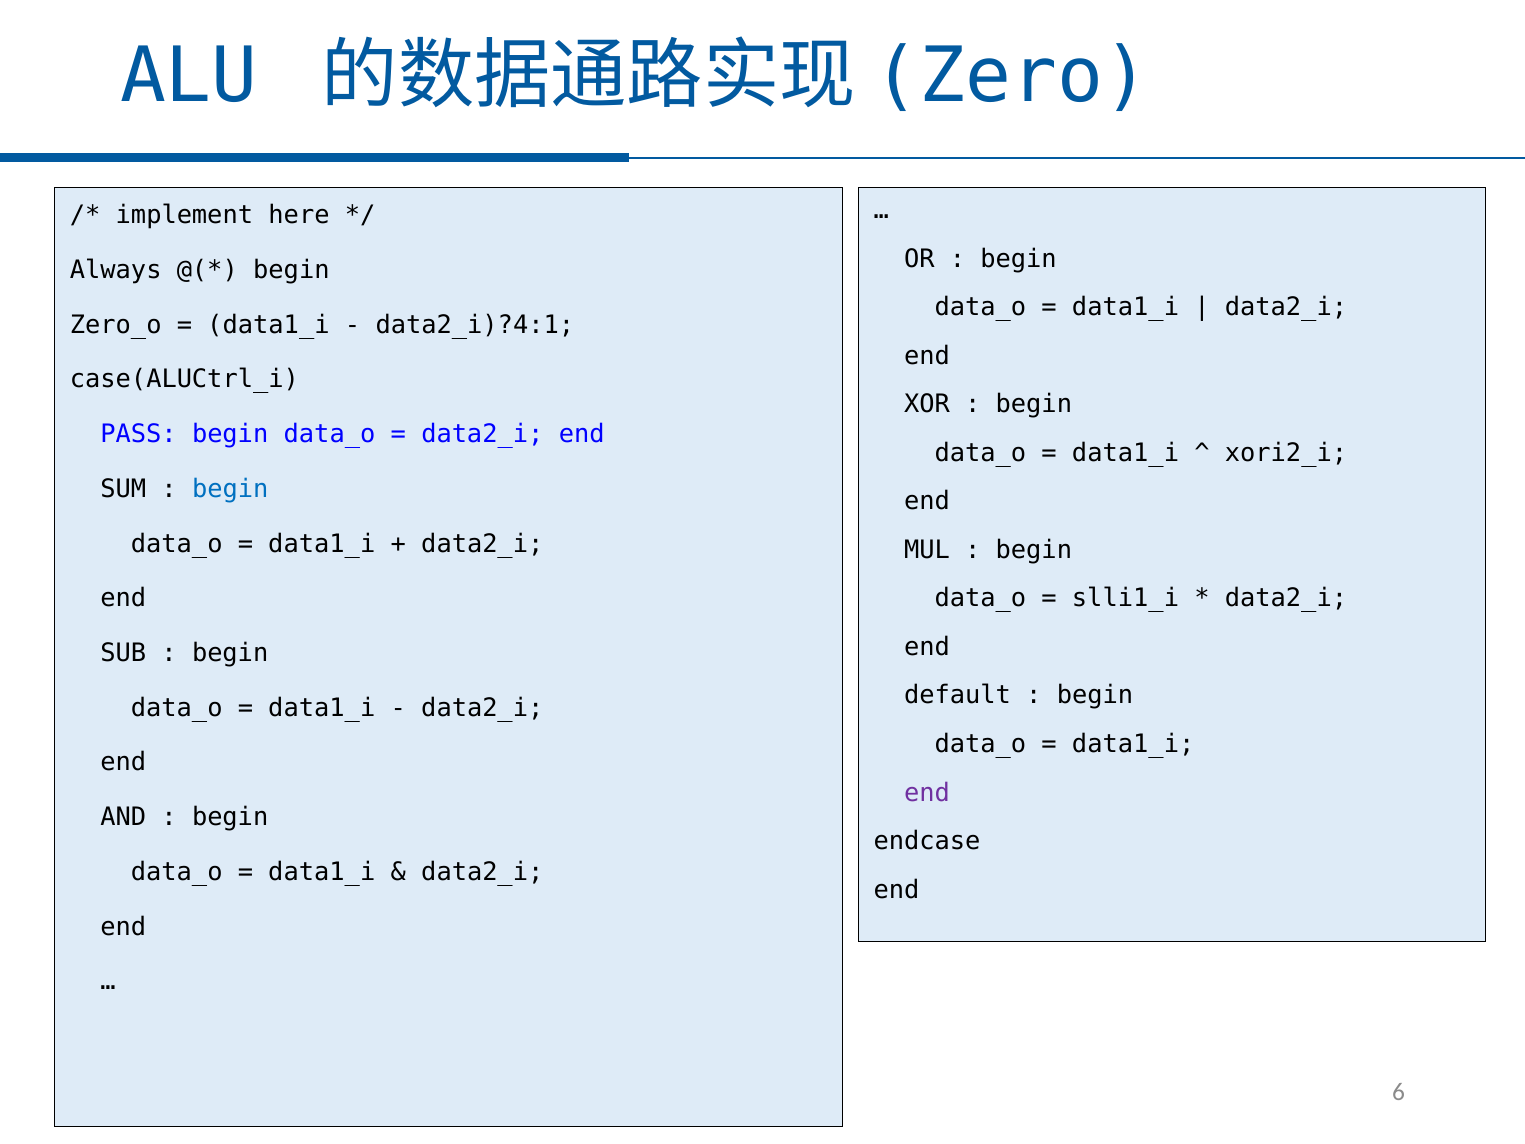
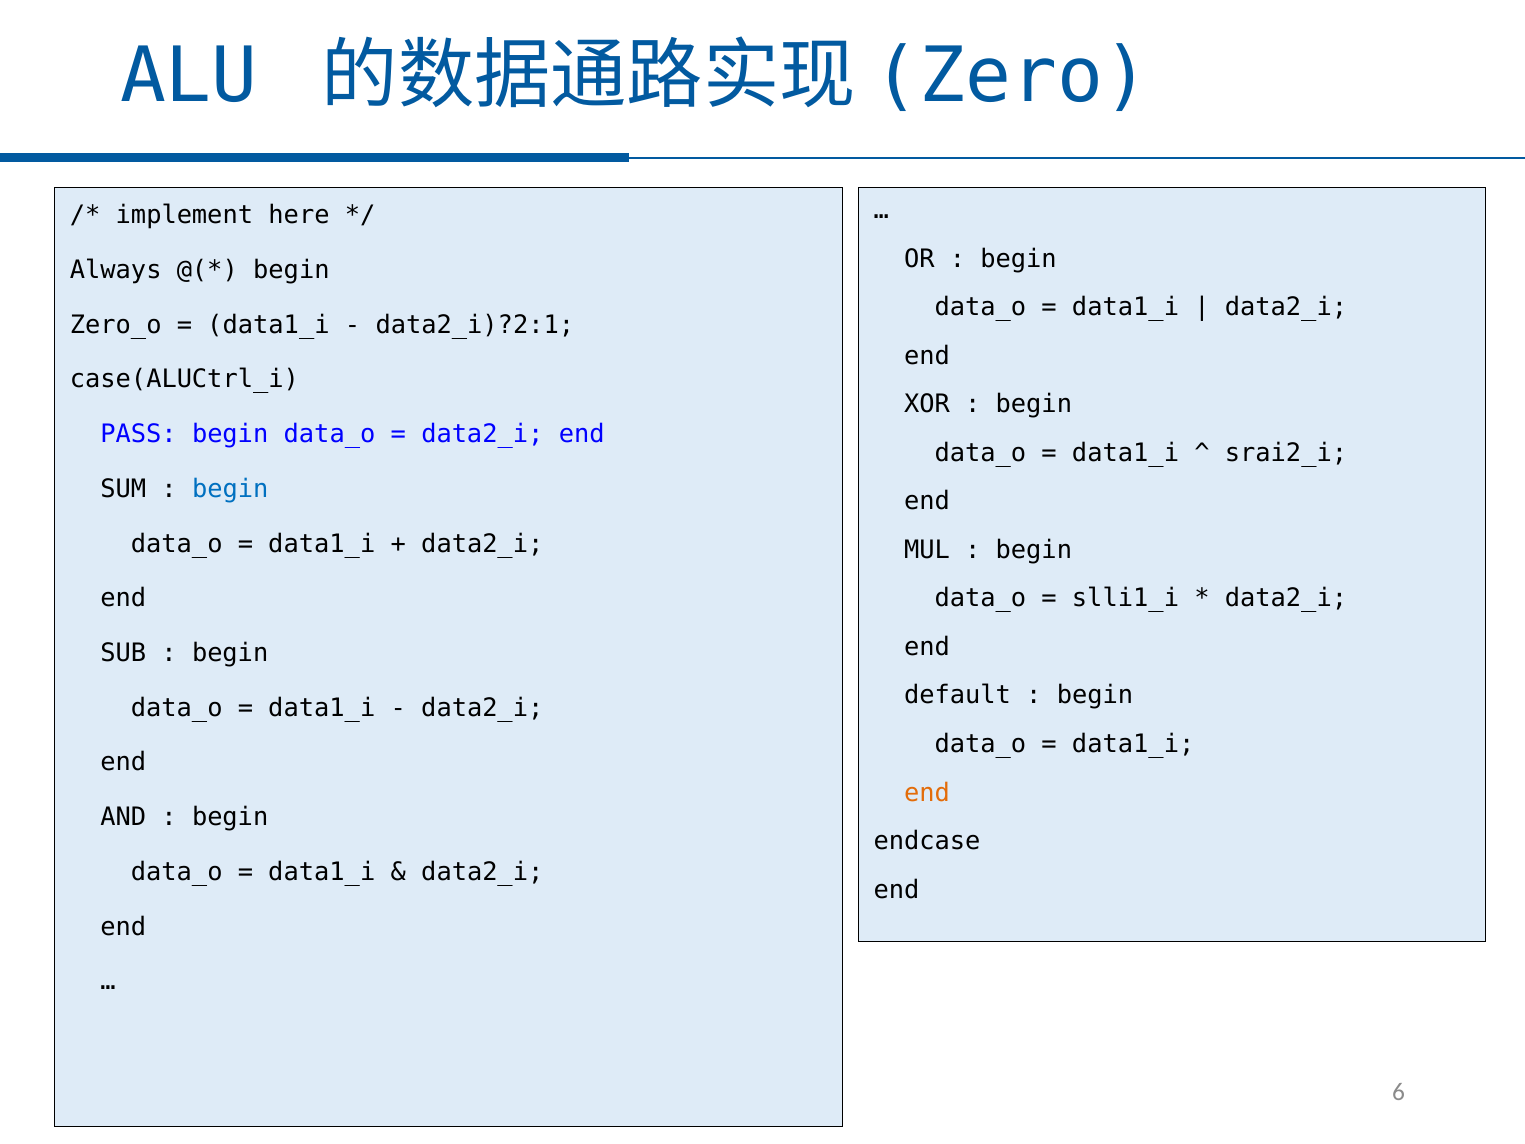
data2_i)?4:1: data2_i)?4:1 -> data2_i)?2:1 (475, 325)
xori2_i: xori2_i -> srai2_i (1286, 453)
end colour: purple -> orange (927, 792)
